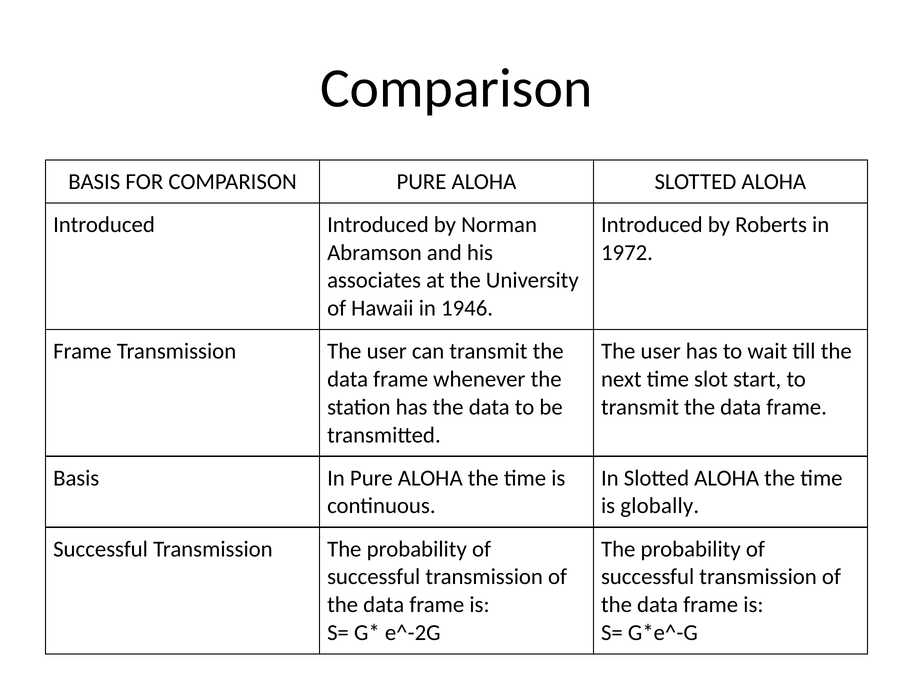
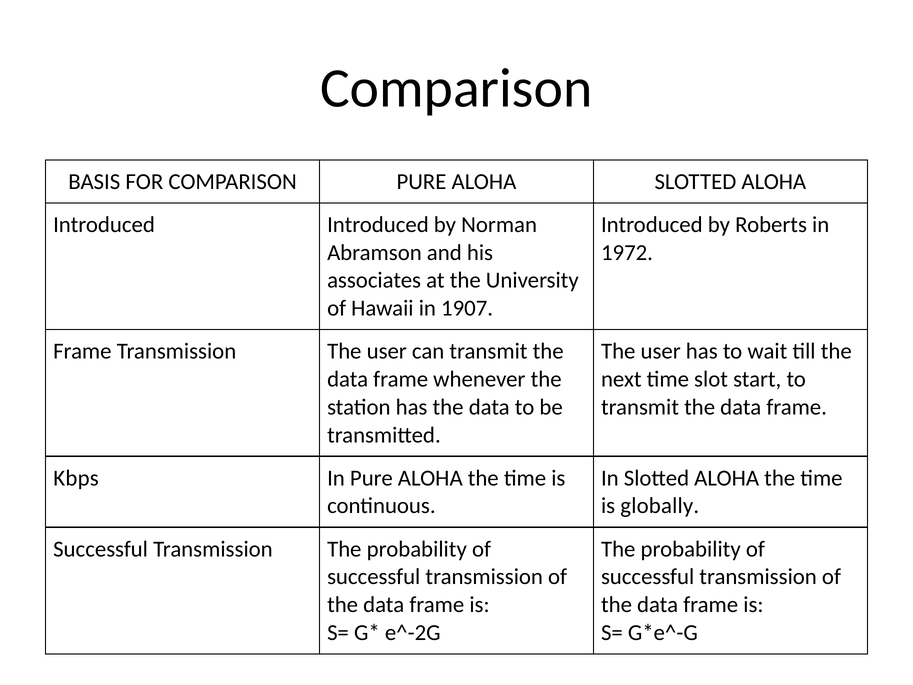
1946: 1946 -> 1907 (467, 308)
Basis: Basis -> Kbps (76, 478)
